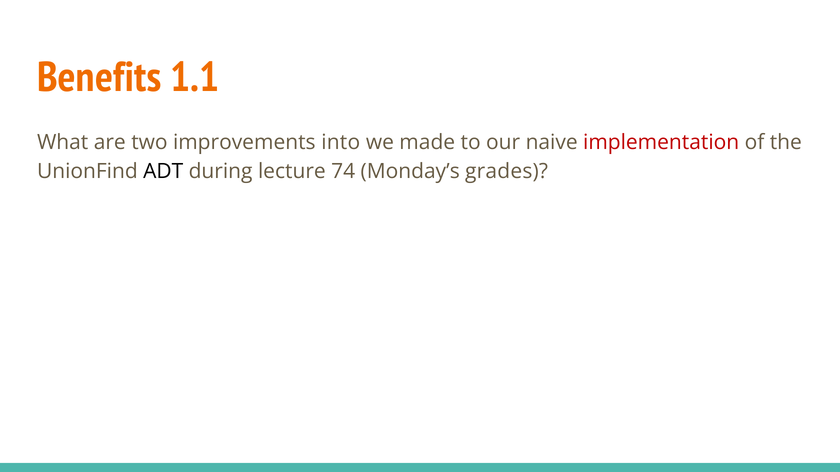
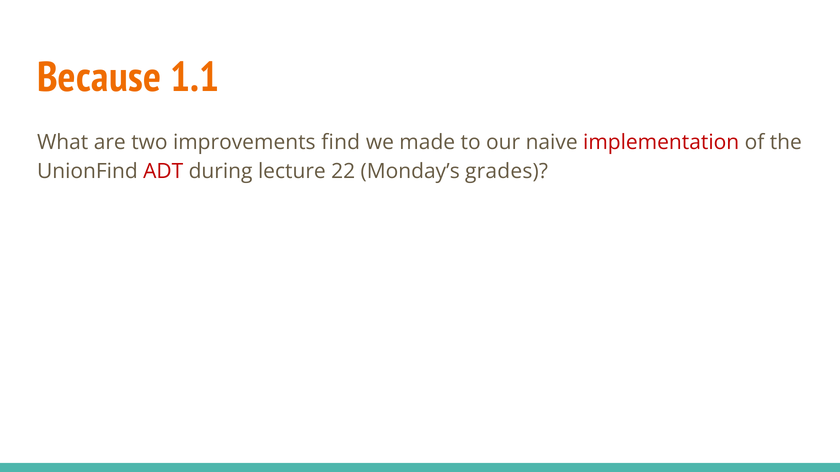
Benefits: Benefits -> Because (99, 77)
into: into -> find (341, 143)
ADT colour: black -> red (163, 172)
74: 74 -> 22 (343, 172)
